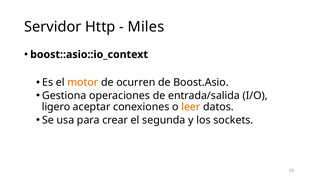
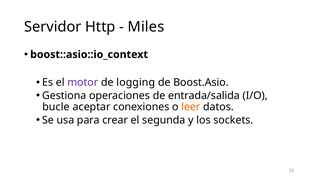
motor colour: orange -> purple (83, 82)
ocurren: ocurren -> logging (136, 82)
ligero: ligero -> bucle (56, 107)
